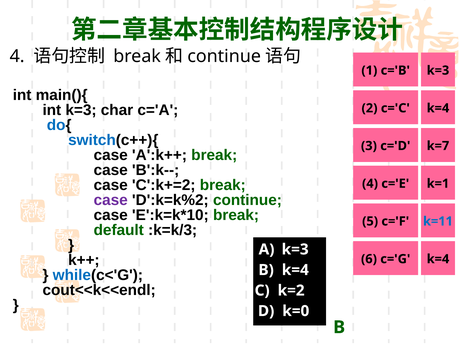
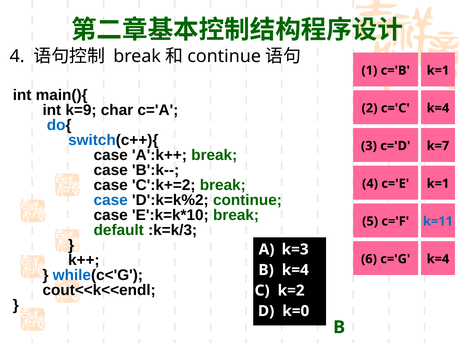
c='B k=3: k=3 -> k=1 (438, 70)
int k=3: k=3 -> k=9 (81, 110)
case colour: purple -> blue (111, 200)
